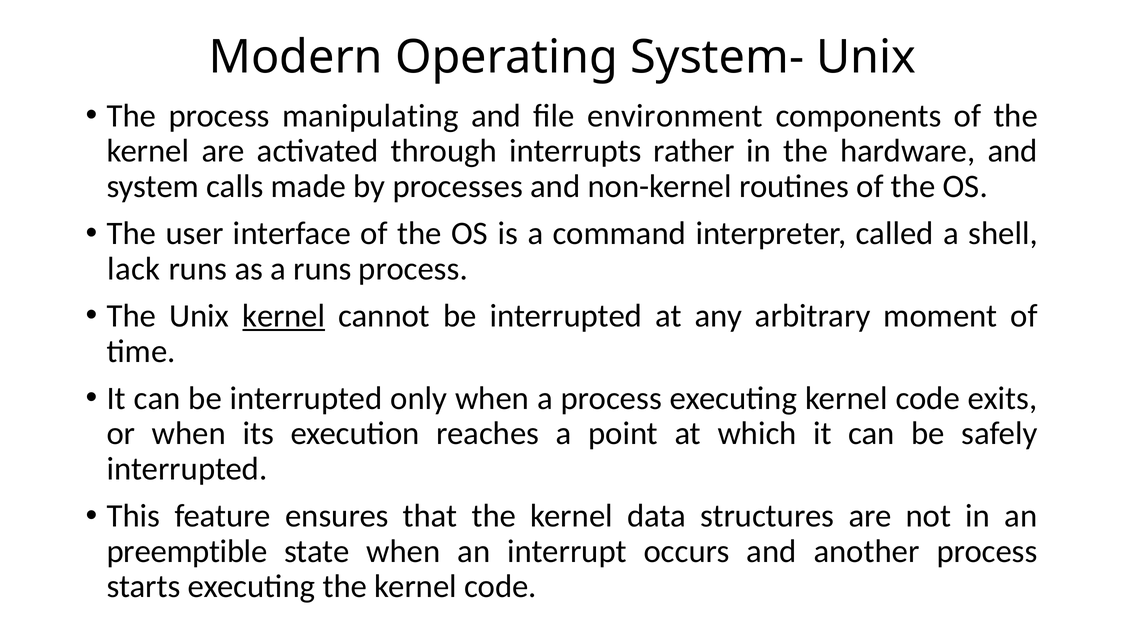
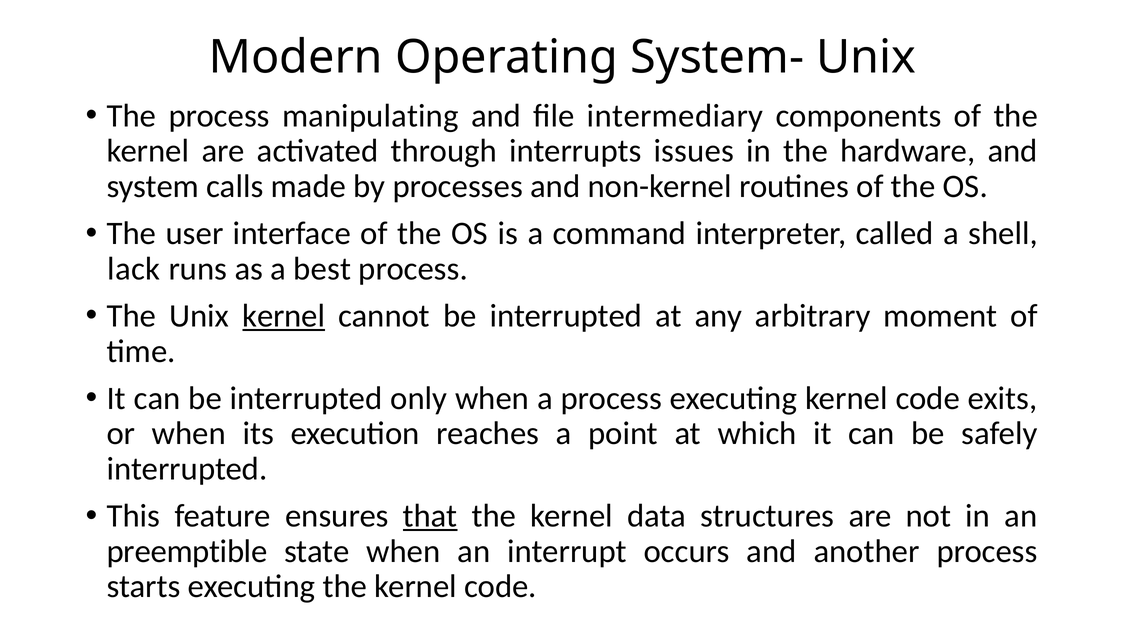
environment: environment -> intermediary (675, 116)
rather: rather -> issues (694, 151)
a runs: runs -> best (322, 269)
that underline: none -> present (430, 516)
